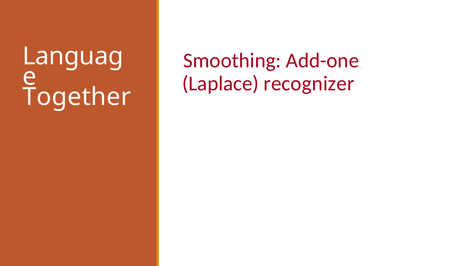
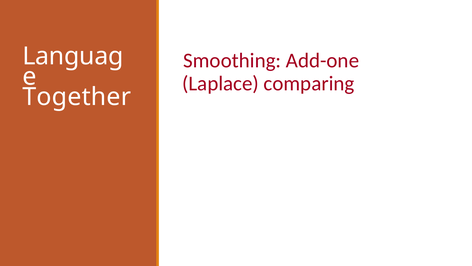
recognizer: recognizer -> comparing (309, 83)
